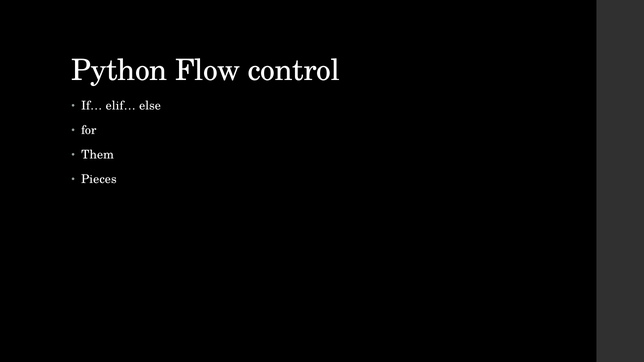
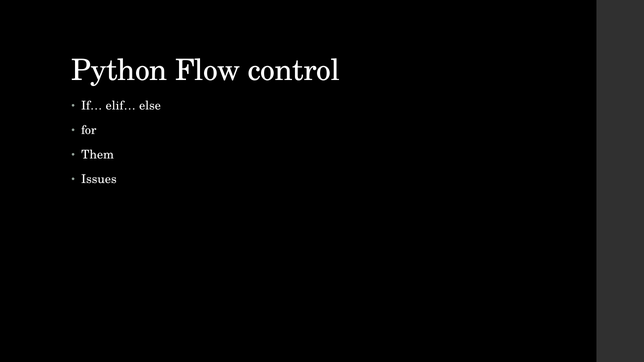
Pieces: Pieces -> Issues (99, 180)
